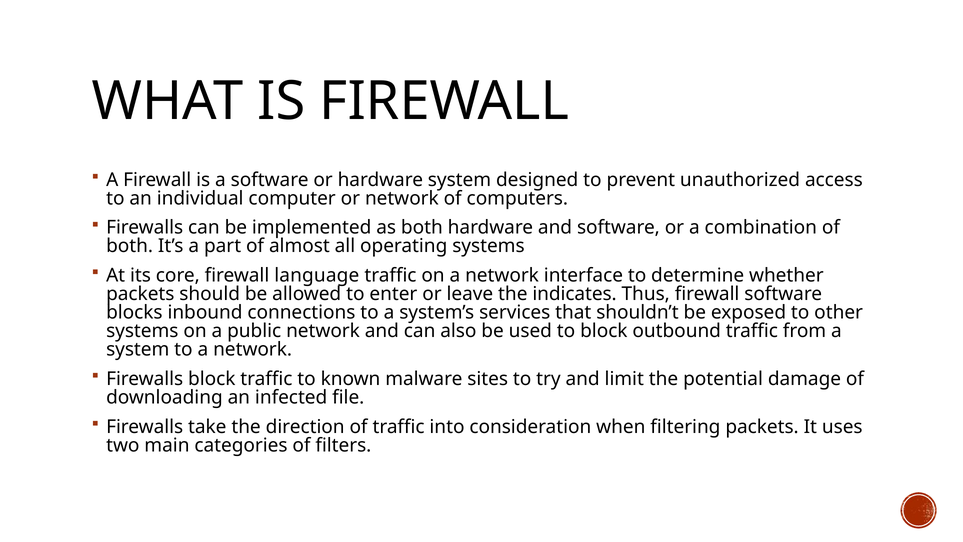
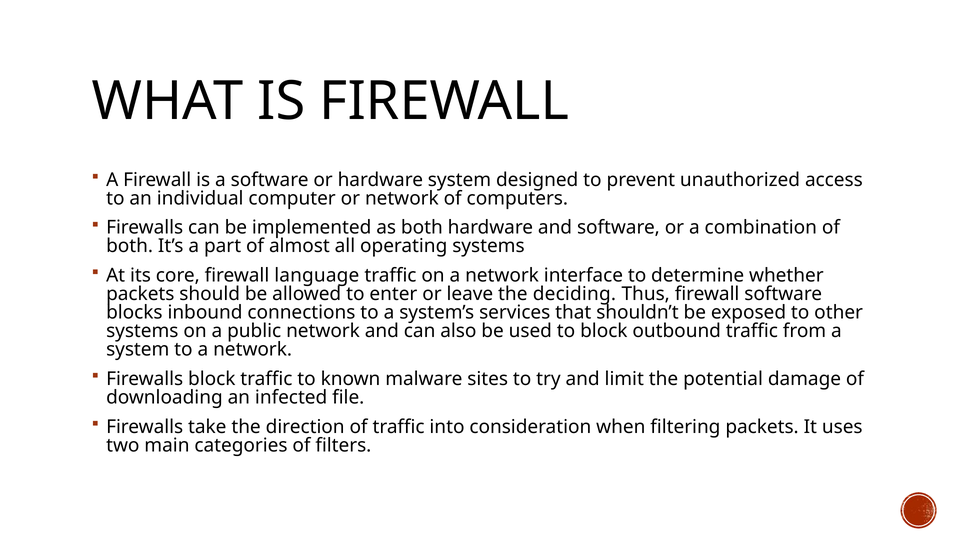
indicates: indicates -> deciding (574, 294)
